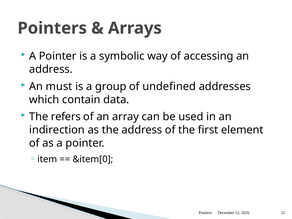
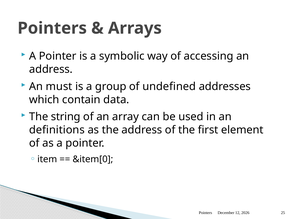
refers: refers -> string (66, 117)
indirection: indirection -> definitions (57, 130)
